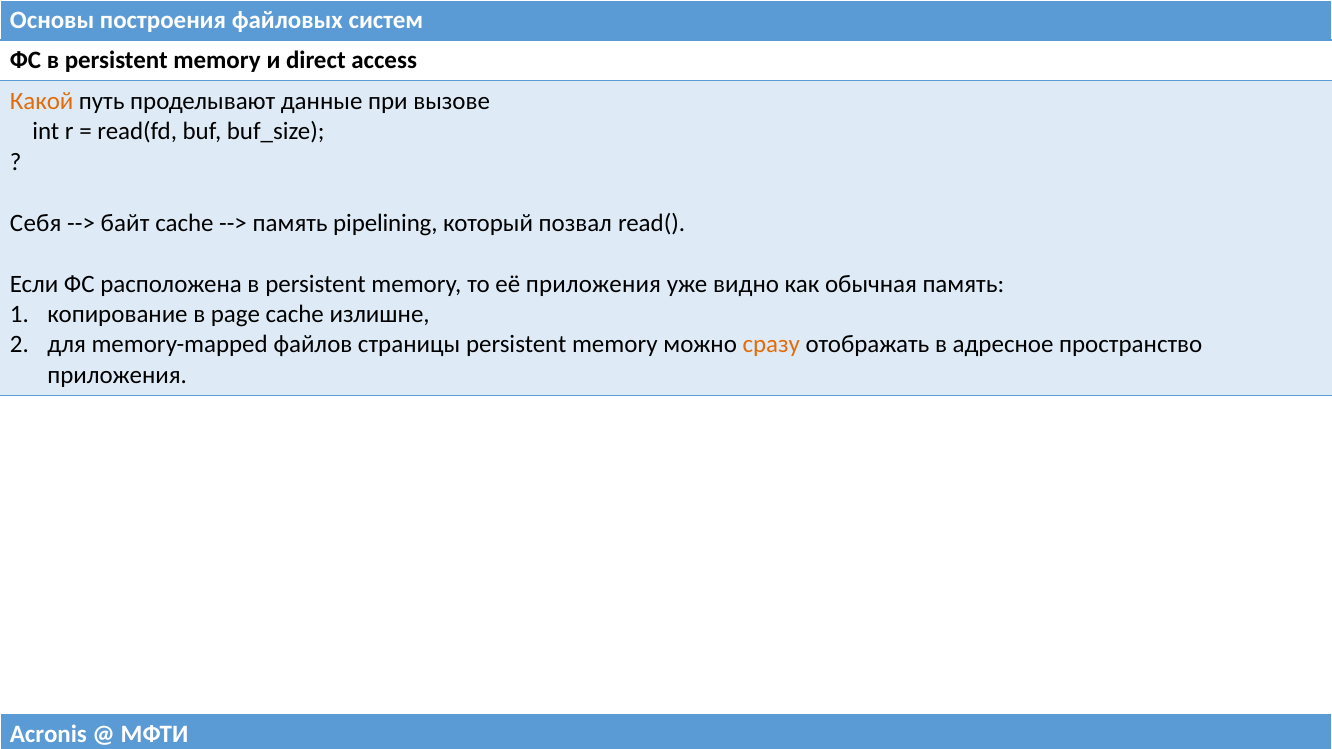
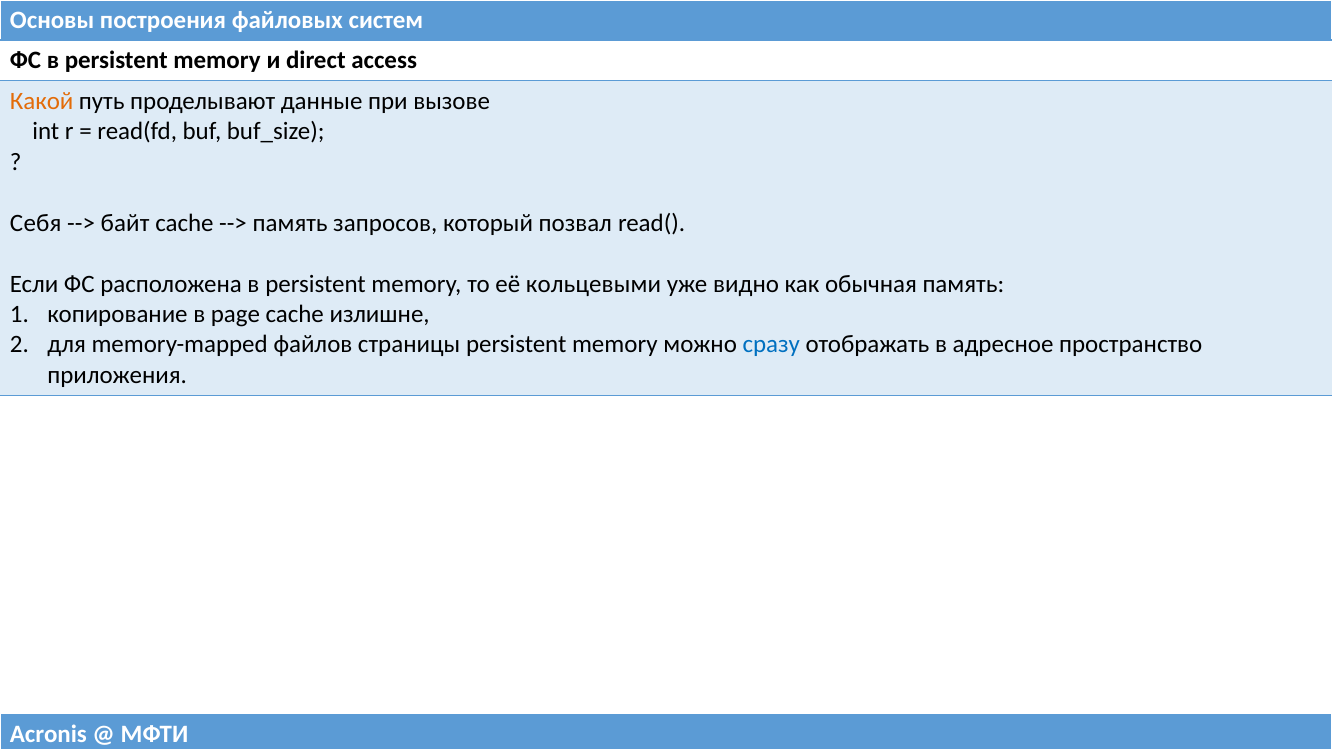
pipelining: pipelining -> запросов (385, 223)
её приложения: приложения -> кольцевыми (593, 284)
сразу colour: orange -> blue (771, 345)
